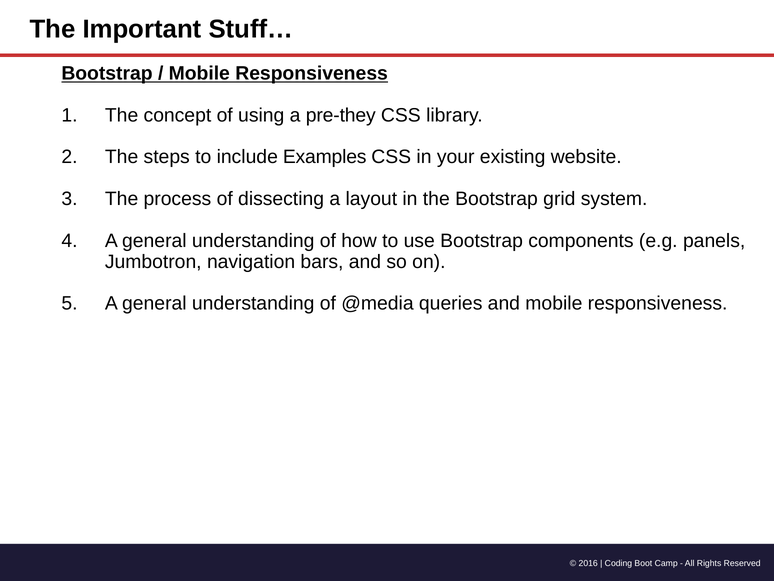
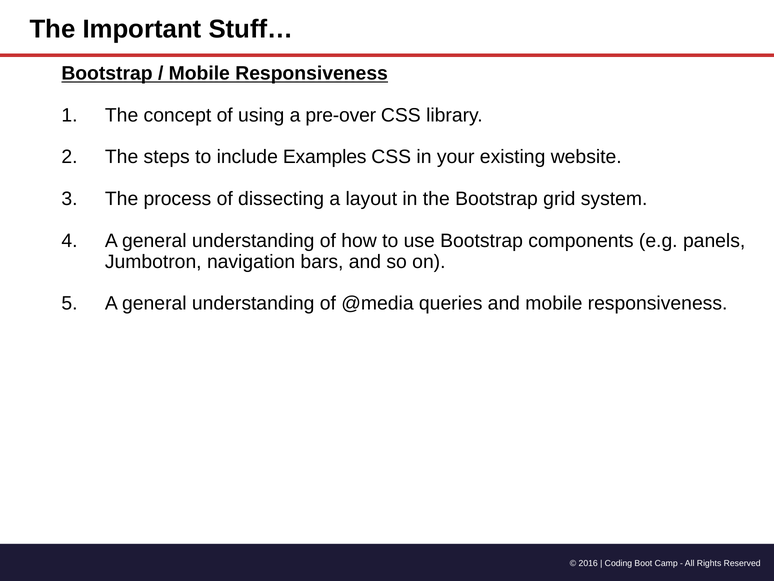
pre-they: pre-they -> pre-over (341, 115)
